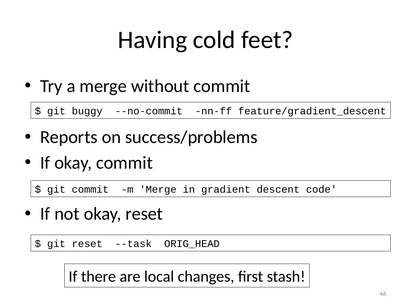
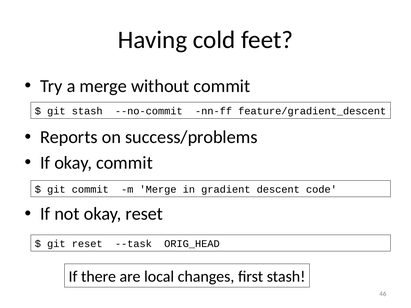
git buggy: buggy -> stash (87, 111)
